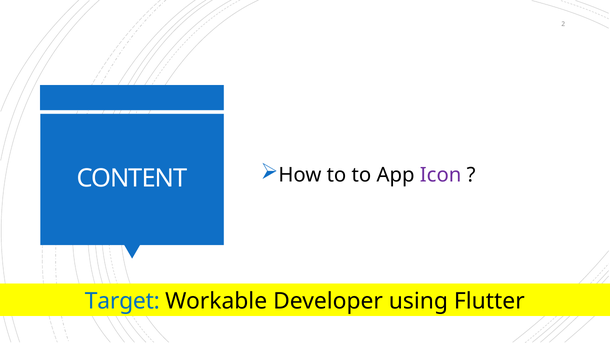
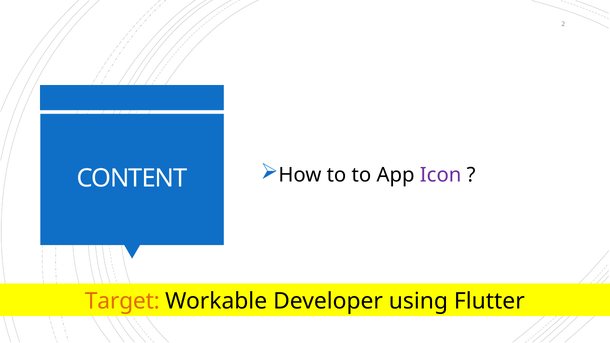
Target colour: blue -> orange (122, 301)
